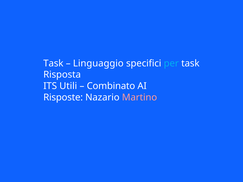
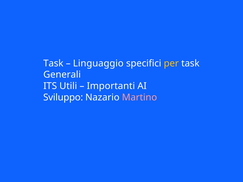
per colour: light blue -> yellow (171, 63)
Risposta: Risposta -> Generali (62, 75)
Combinato: Combinato -> Importanti (111, 86)
Risposte: Risposte -> Sviluppo (63, 97)
